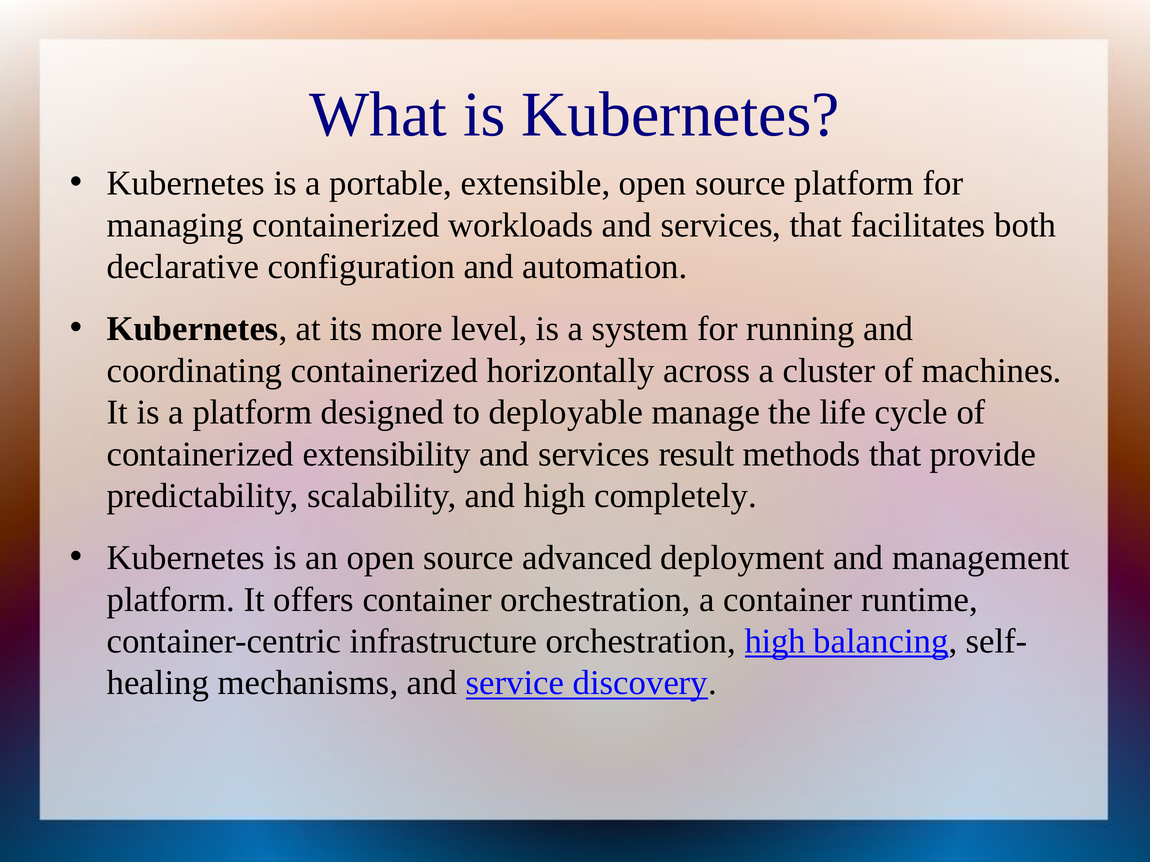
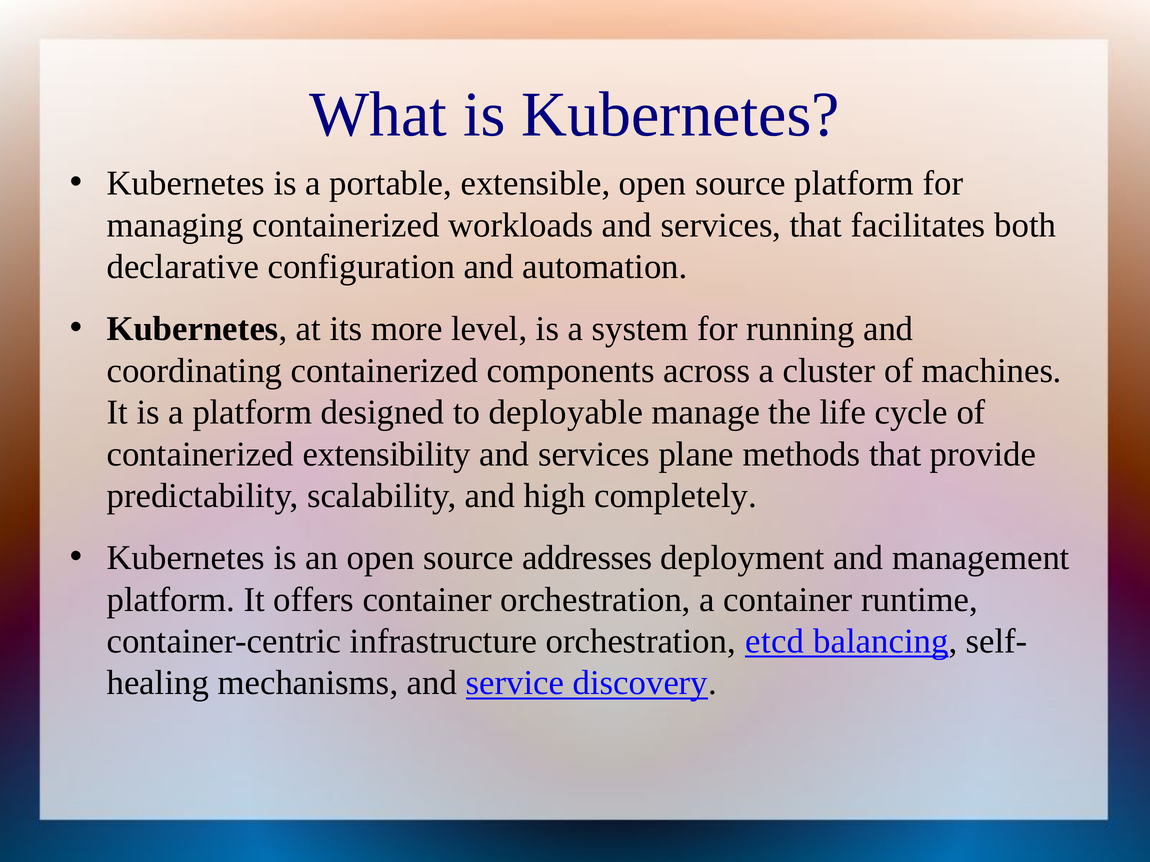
horizontally: horizontally -> components (571, 371)
result: result -> plane (696, 454)
advanced: advanced -> addresses (587, 558)
orchestration high: high -> etcd (775, 642)
